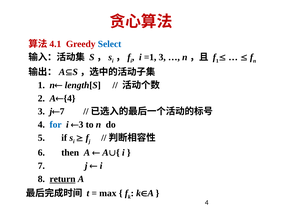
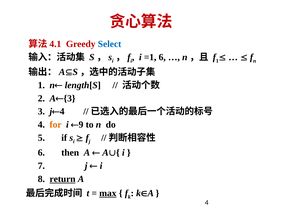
=1 3: 3 -> 6 (162, 57)
4: 4 -> 3 (70, 98)
7: 7 -> 4 (62, 111)
for colour: blue -> orange (56, 124)
3: 3 -> 9 (81, 124)
max underline: none -> present (108, 193)
